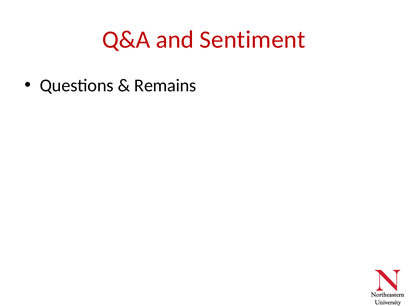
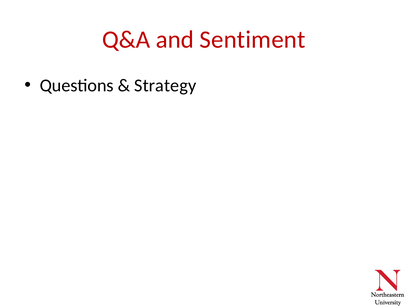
Remains: Remains -> Strategy (165, 86)
